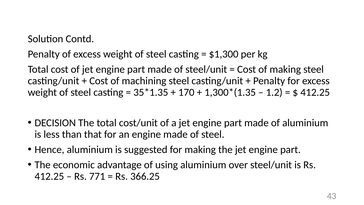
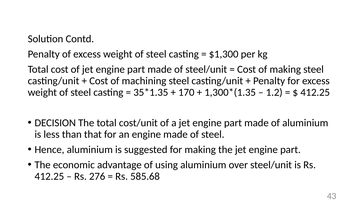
771: 771 -> 276 (97, 176)
366.25: 366.25 -> 585.68 (145, 176)
